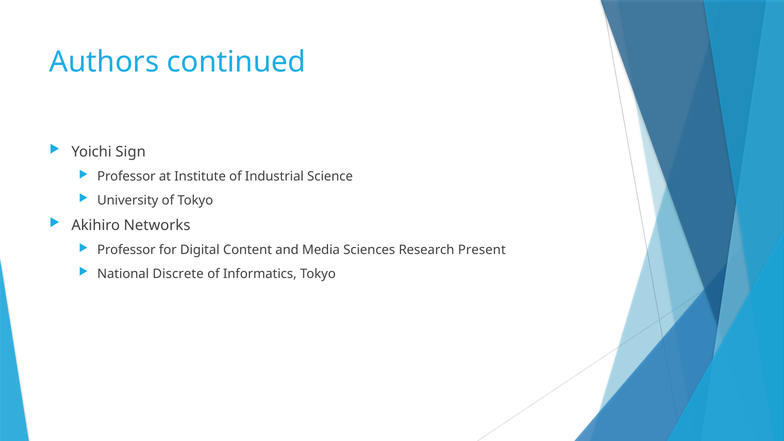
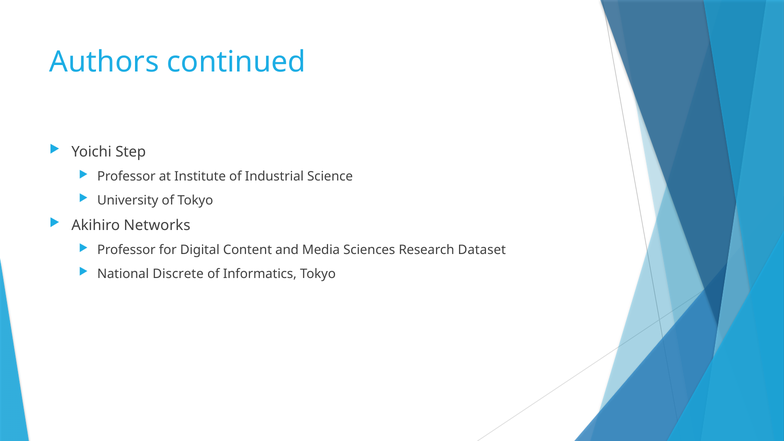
Sign: Sign -> Step (131, 152)
Present: Present -> Dataset (482, 250)
